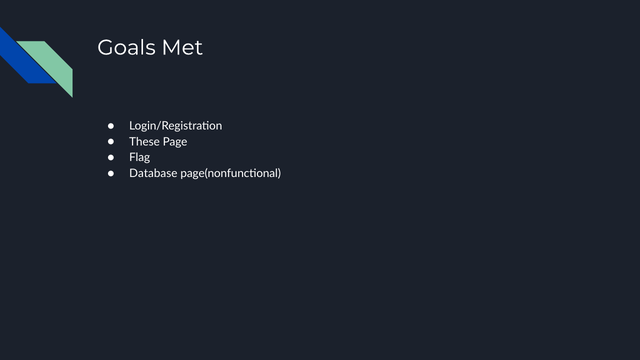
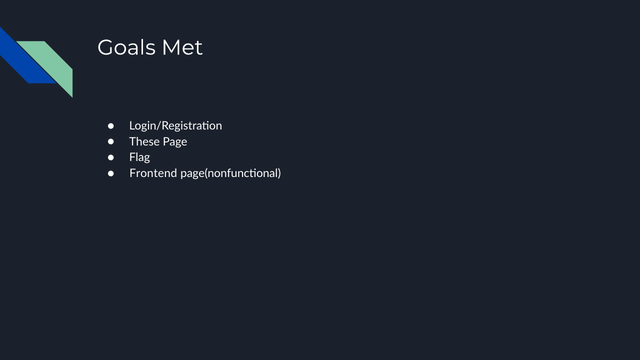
Database: Database -> Frontend (153, 174)
